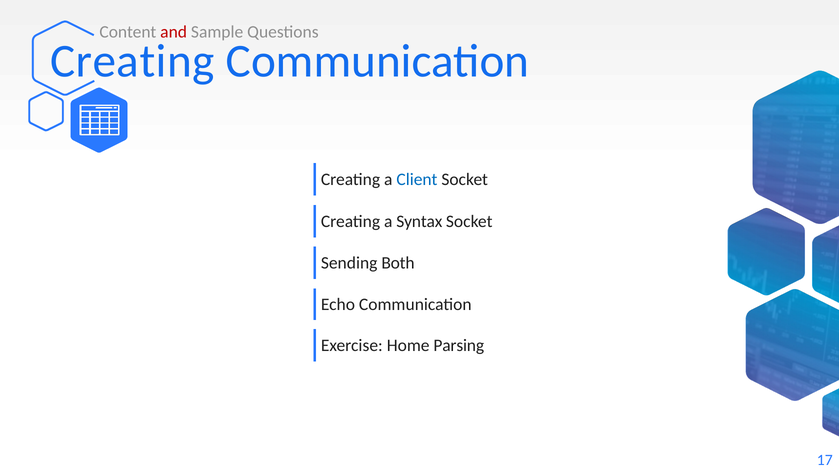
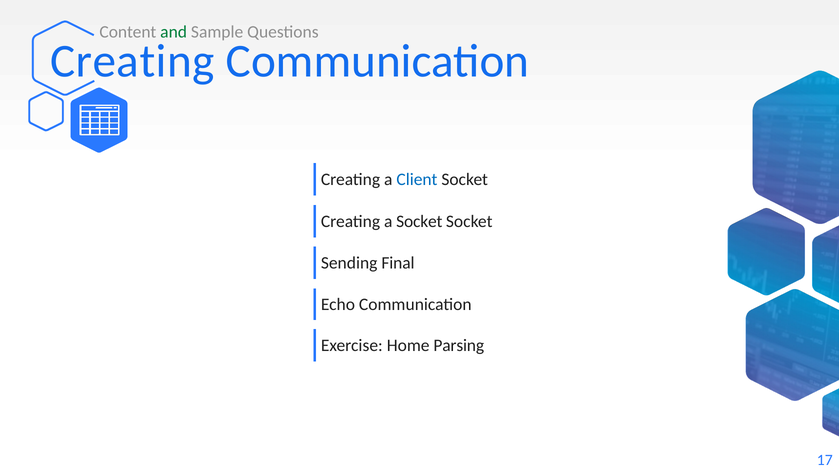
and colour: red -> green (174, 32)
a Syntax: Syntax -> Socket (419, 221)
Both: Both -> Final (398, 263)
